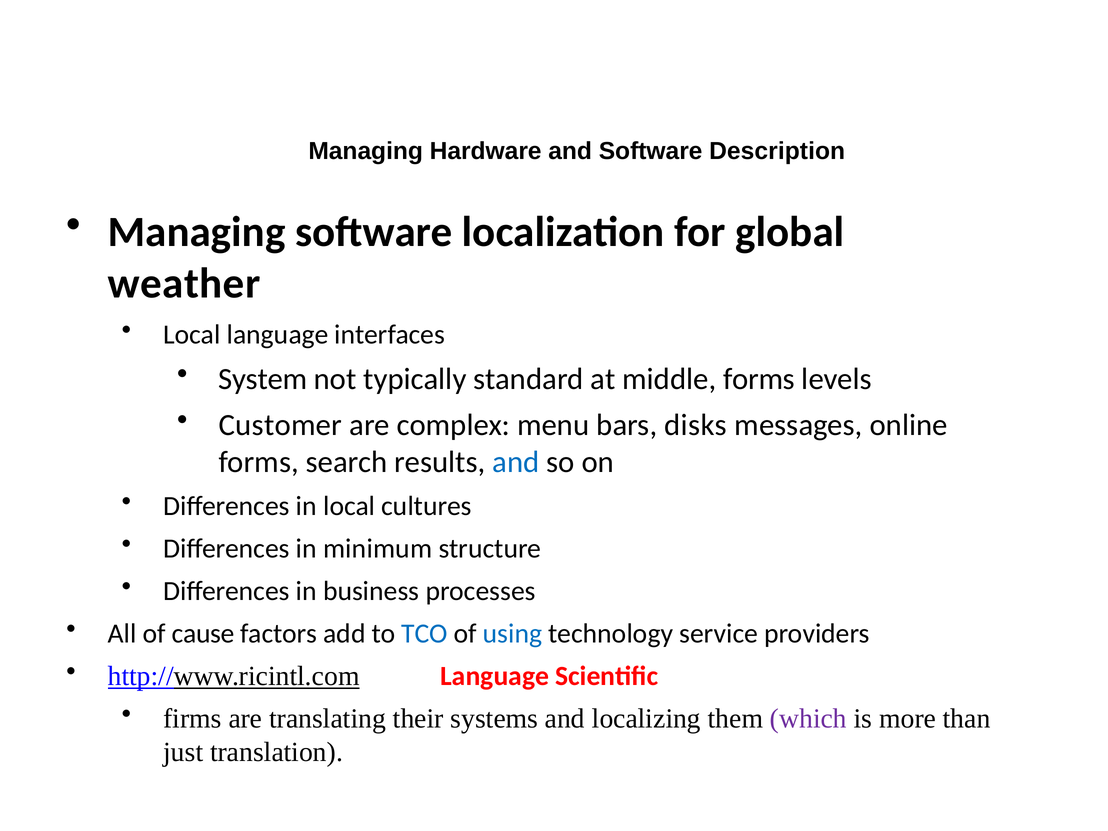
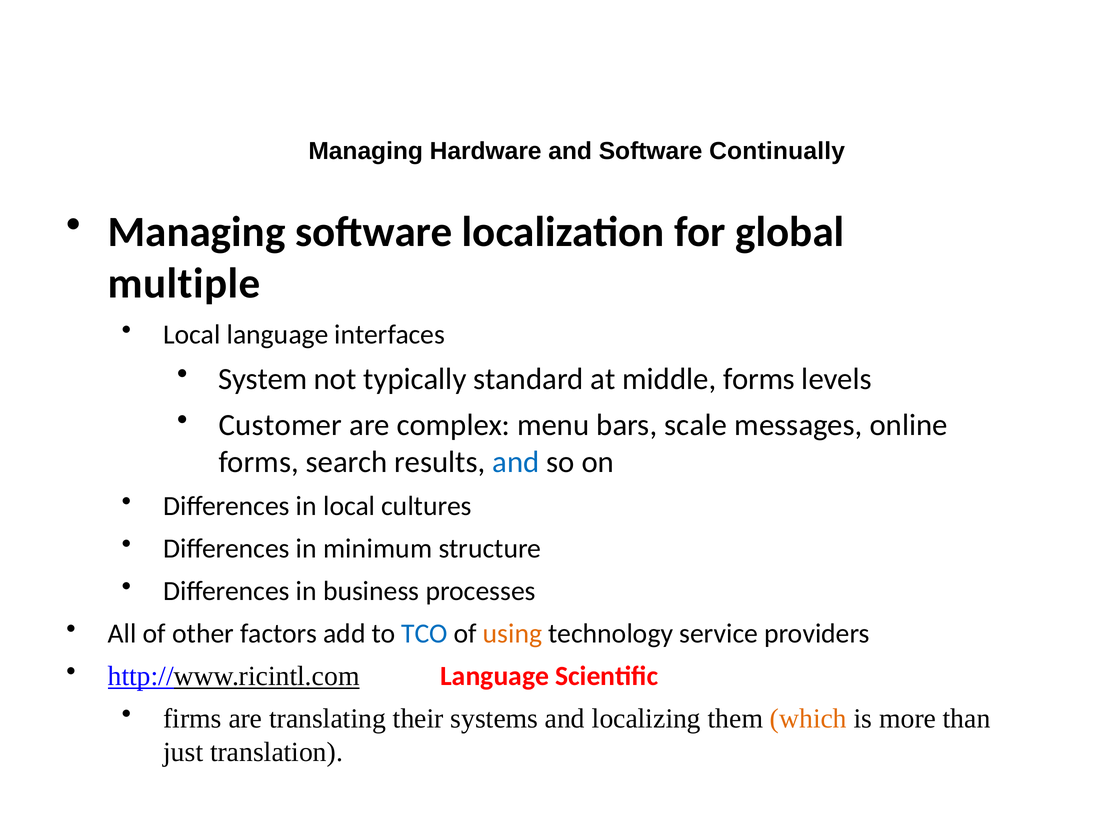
Description: Description -> Continually (777, 151)
weather: weather -> multiple (184, 284)
disks: disks -> scale (696, 425)
cause: cause -> other (203, 634)
using colour: blue -> orange (513, 634)
which colour: purple -> orange (808, 719)
